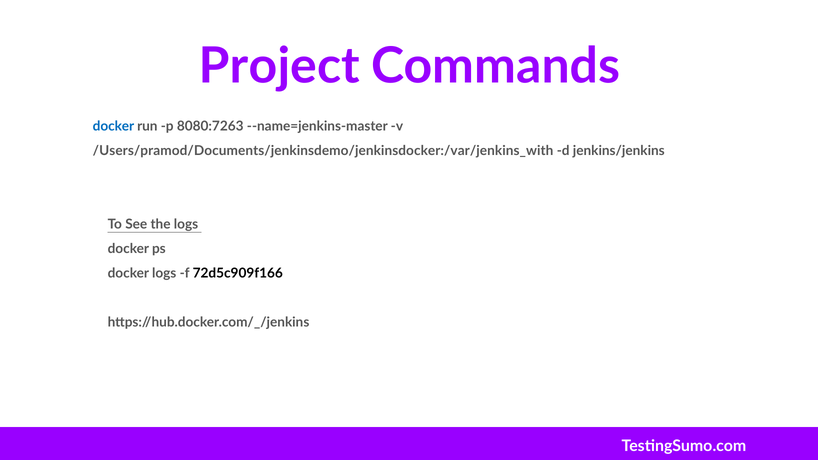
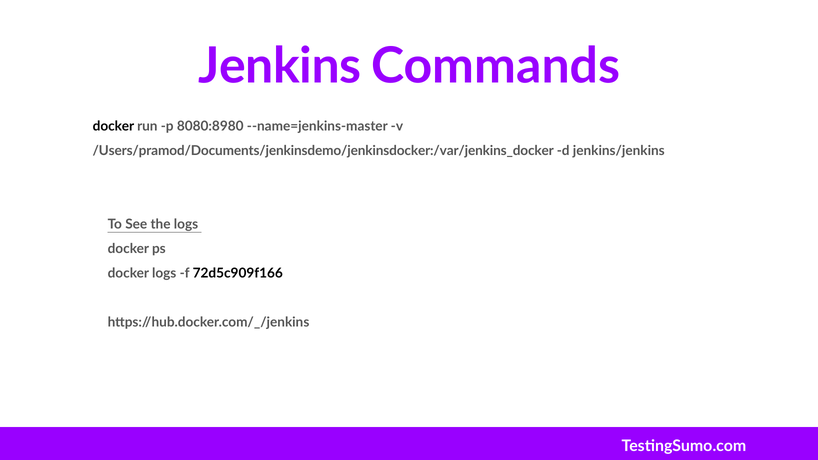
Project: Project -> Jenkins (280, 66)
docker colour: blue -> black (113, 126)
8080:7263: 8080:7263 -> 8080:8980 (210, 126)
/Users/pramod/Documents/jenkinsdemo/jenkinsdocker:/var/jenkins_with: /Users/pramod/Documents/jenkinsdemo/jenkinsdocker:/var/jenkins_with -> /Users/pramod/Documents/jenkinsdemo/jenkinsdocker:/var/jenkins_docker (323, 151)
